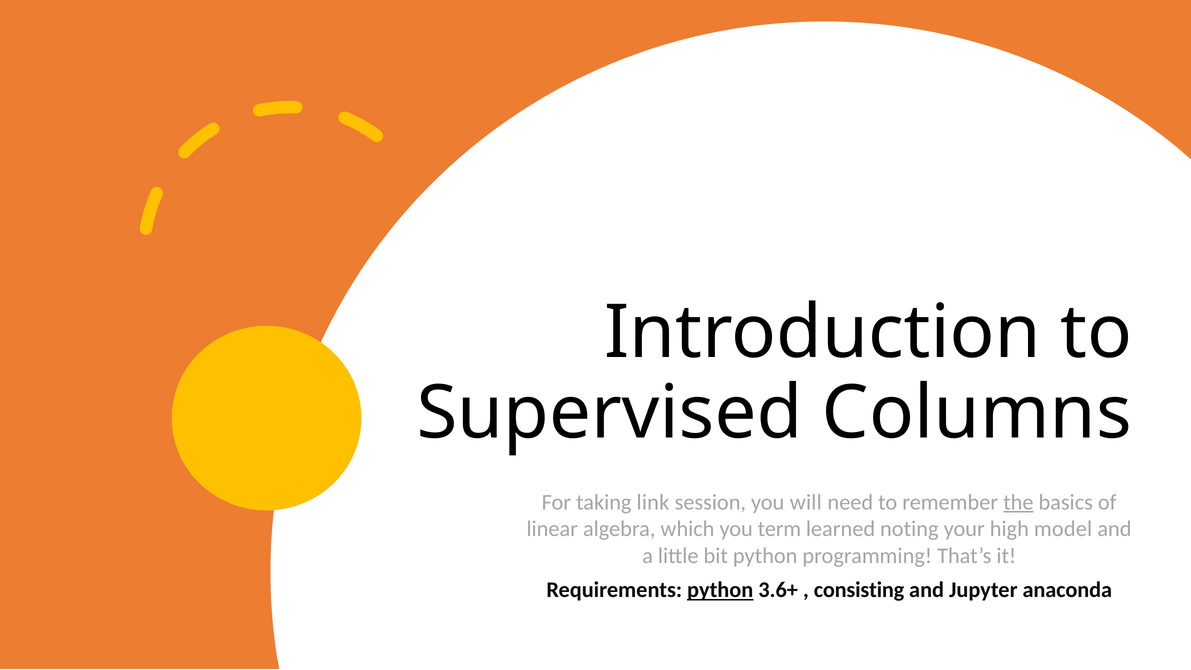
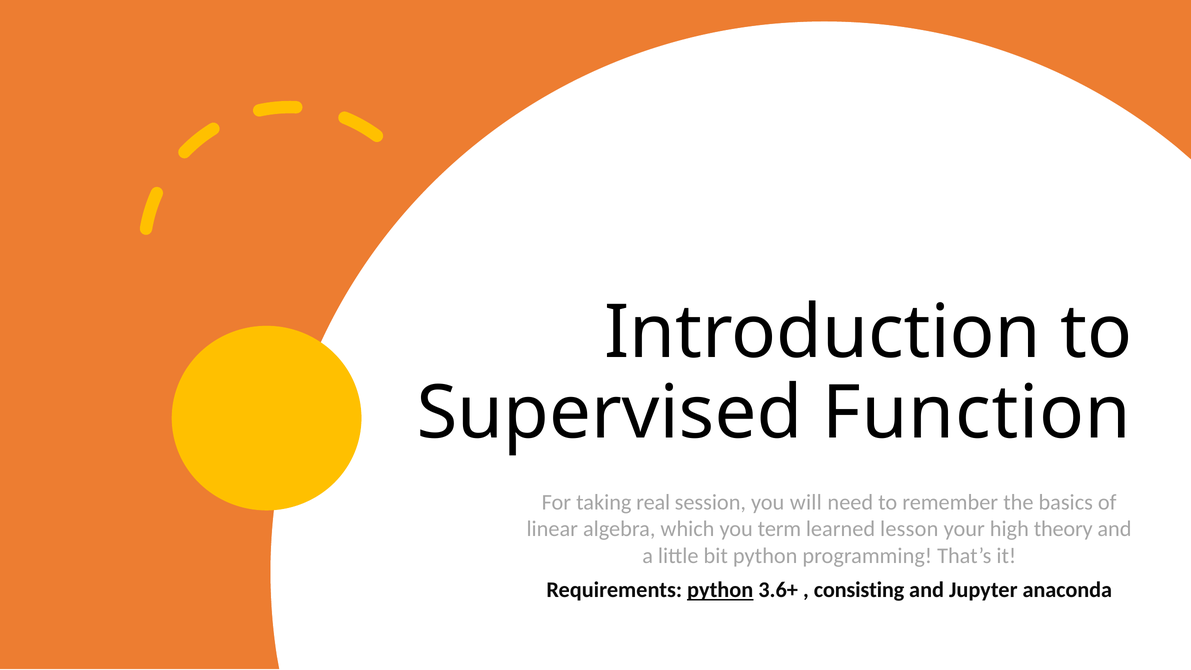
Columns: Columns -> Function (977, 413)
link: link -> real (653, 502)
the underline: present -> none (1018, 502)
noting: noting -> lesson (909, 529)
model: model -> theory (1063, 529)
